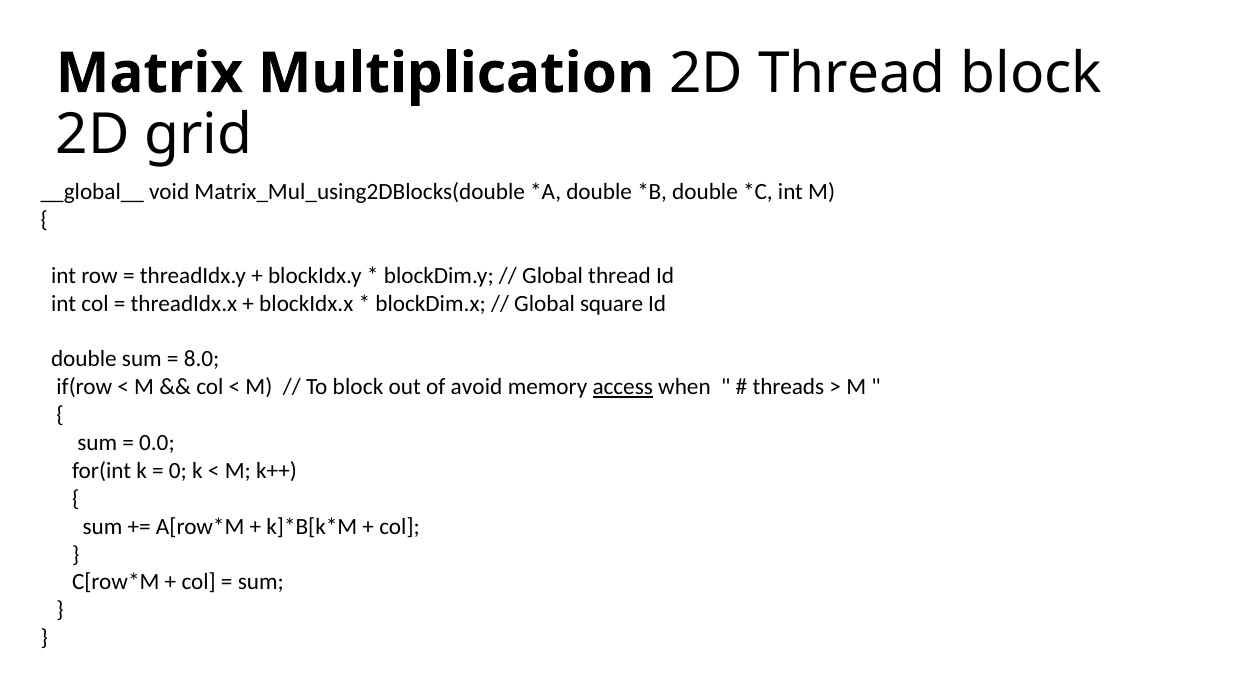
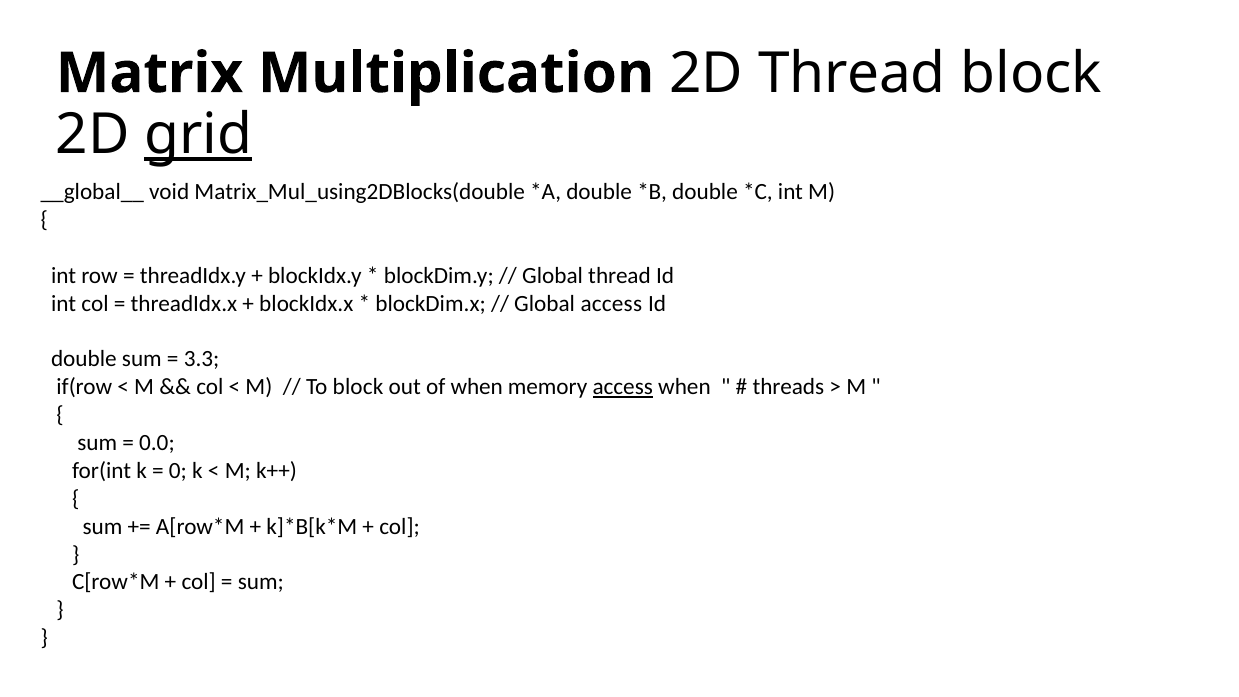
grid underline: none -> present (198, 135)
Global square: square -> access (611, 303)
8.0: 8.0 -> 3.3 (202, 359)
of avoid: avoid -> when (477, 387)
